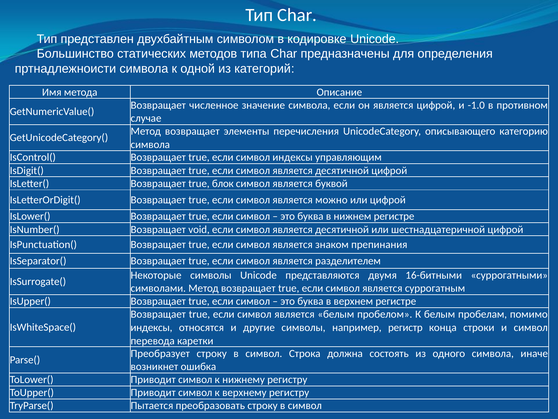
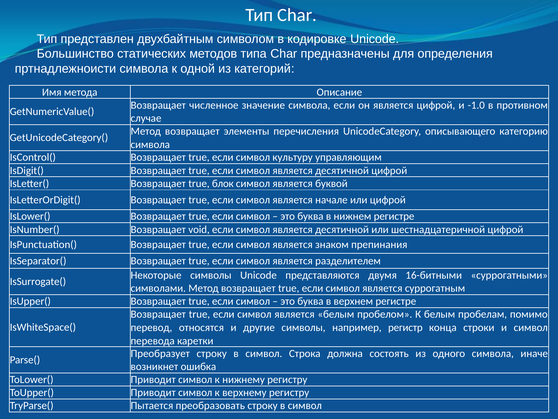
символ индексы: индексы -> культуру (293, 157)
можно: можно -> начале (331, 200)
индексы: индексы -> перевод (151, 327)
